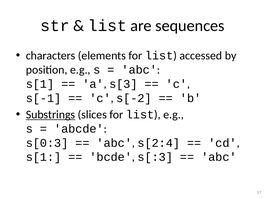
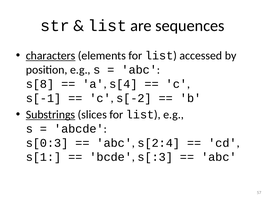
characters underline: none -> present (51, 56)
s[1: s[1 -> s[8 (40, 84)
s[3: s[3 -> s[4 (123, 84)
